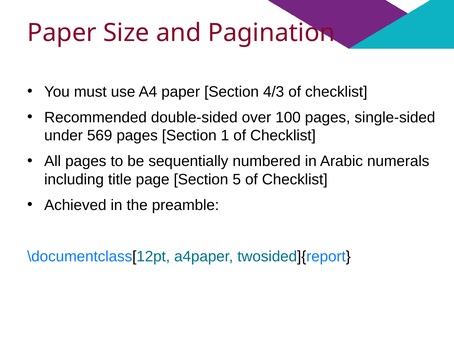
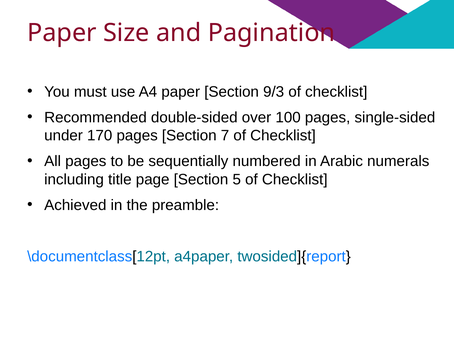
4/3: 4/3 -> 9/3 (274, 92)
569: 569 -> 170 (100, 136)
1: 1 -> 7 (225, 136)
